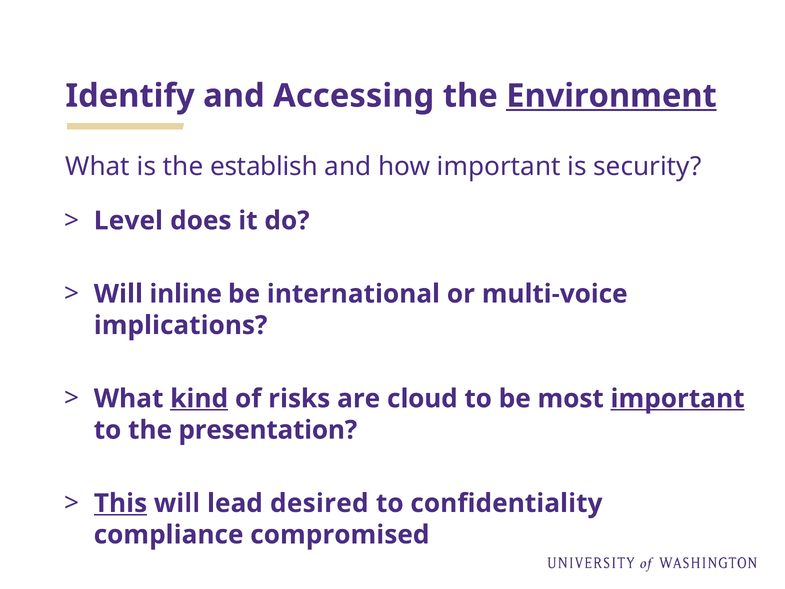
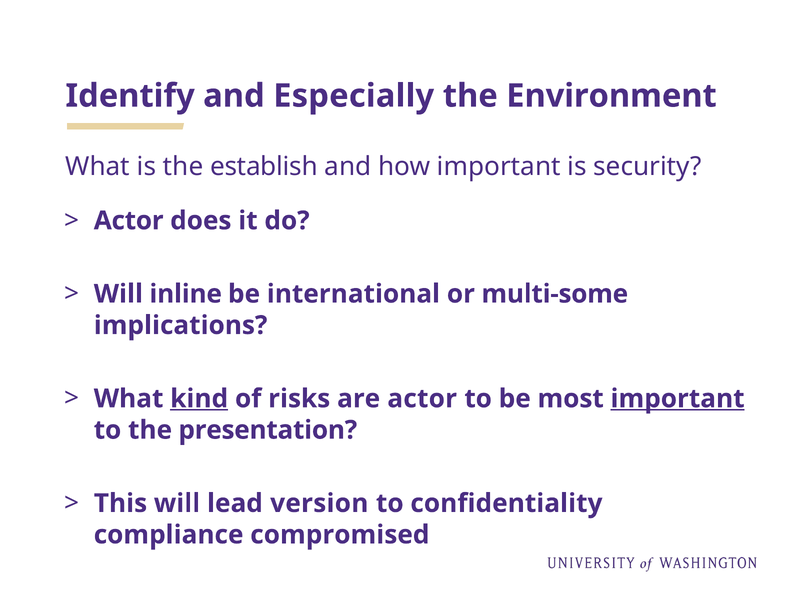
Accessing: Accessing -> Especially (354, 96)
Environment underline: present -> none (611, 96)
Level: Level -> Actor (129, 221)
multi-voice: multi-voice -> multi-some (555, 294)
are cloud: cloud -> actor (422, 398)
This underline: present -> none (120, 503)
desired: desired -> version (319, 503)
